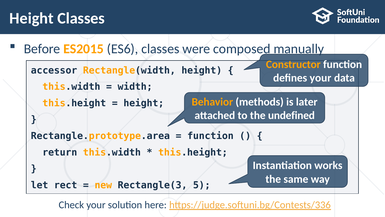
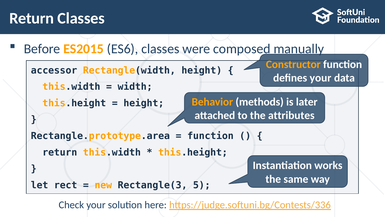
Height: Height -> Return (32, 18)
undefined: undefined -> attributes (291, 115)
